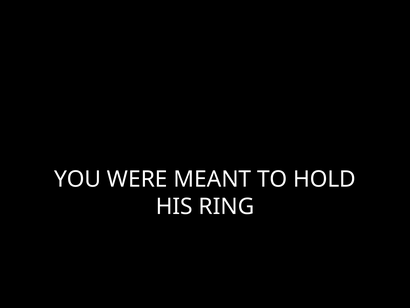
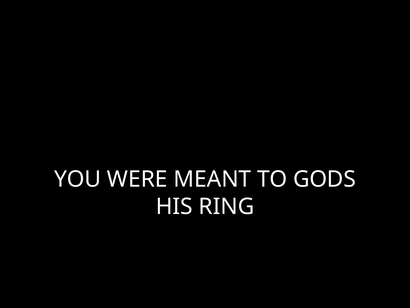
HOLD: HOLD -> GODS (324, 179)
